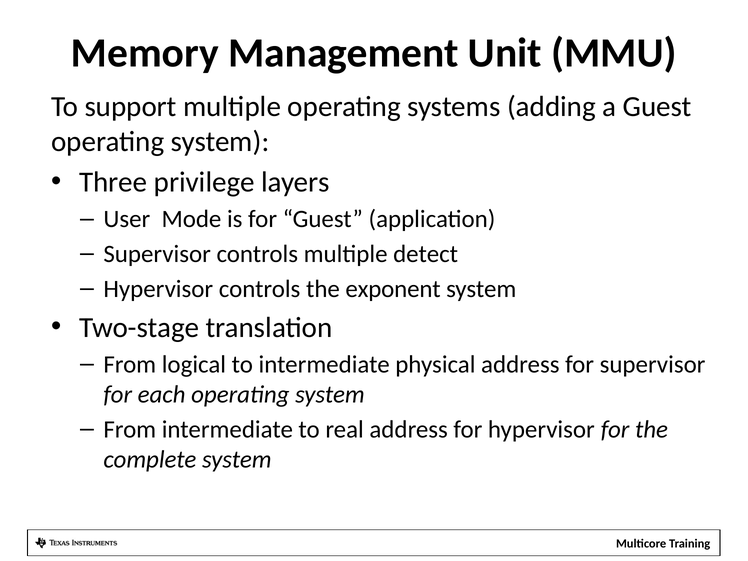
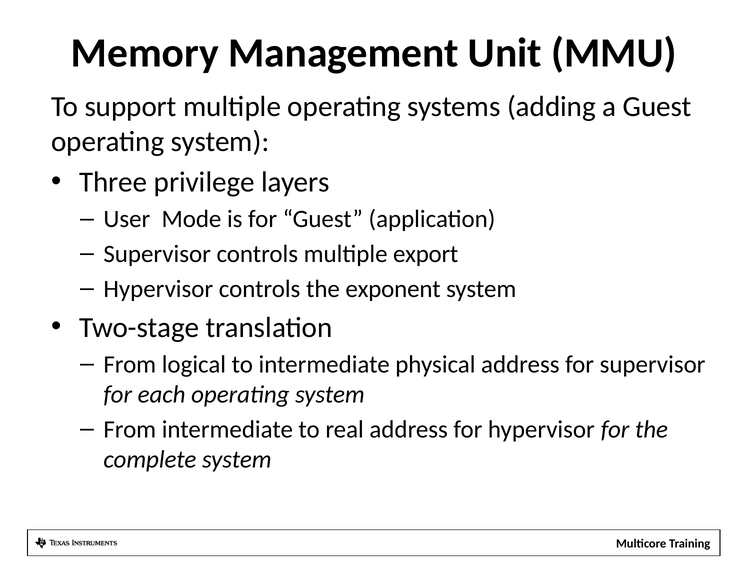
detect: detect -> export (426, 254)
